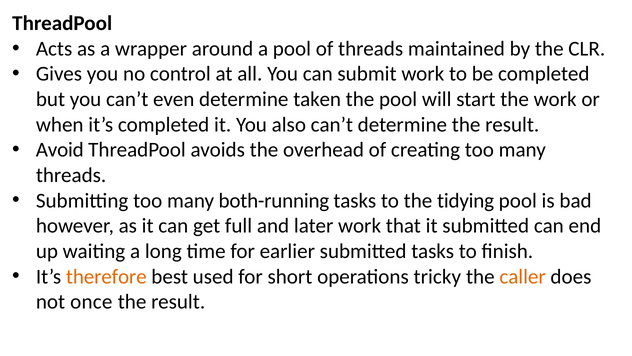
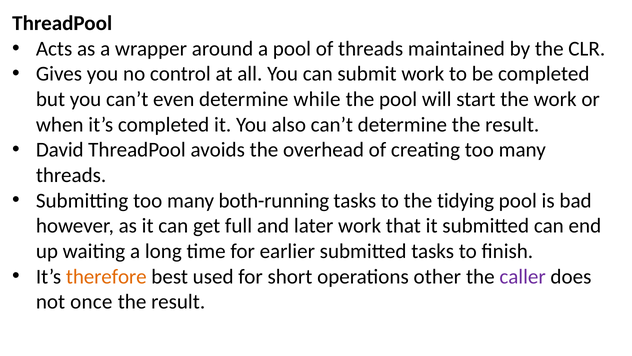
taken: taken -> while (317, 99)
Avoid: Avoid -> David (60, 150)
tricky: tricky -> other (437, 276)
caller colour: orange -> purple (523, 276)
